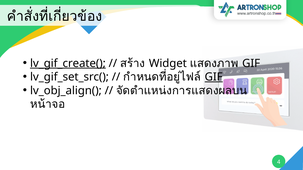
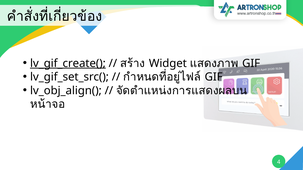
GIF underline: present -> none (214, 77)
